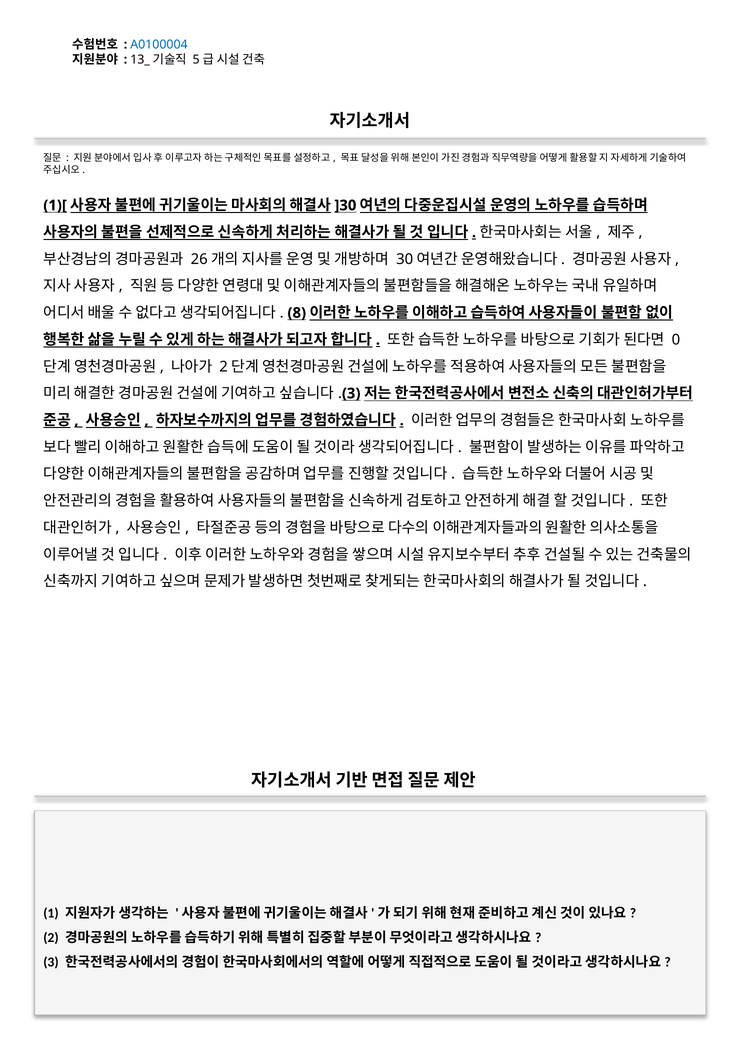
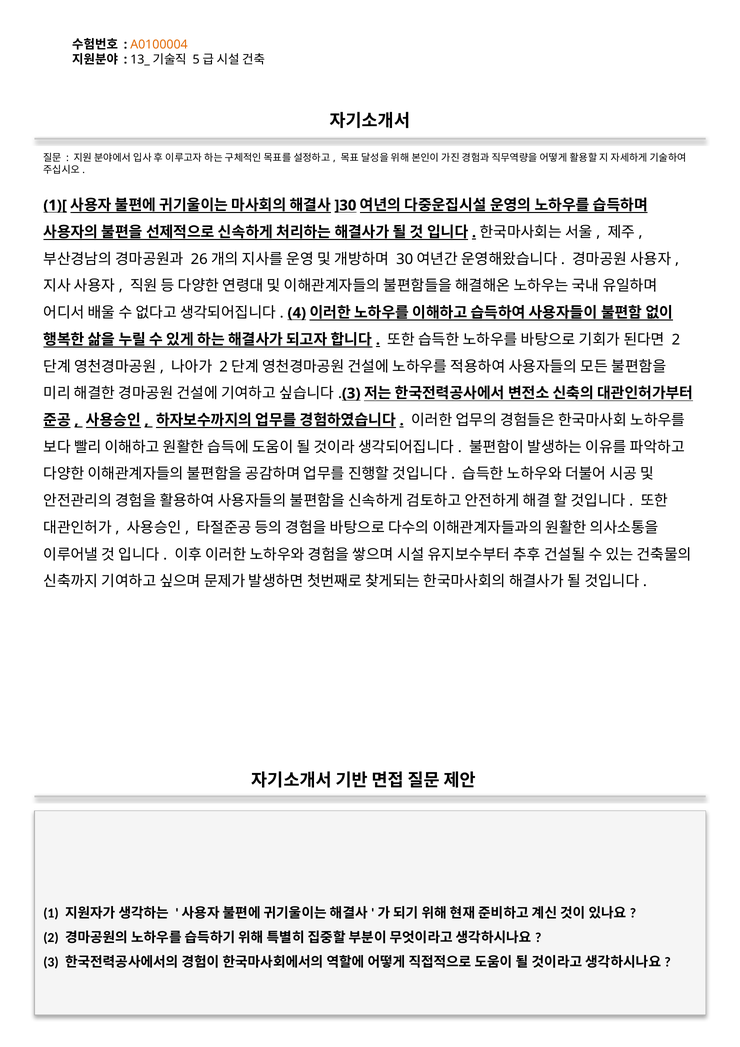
A0100004 colour: blue -> orange (159, 44)
8: 8 -> 4 (297, 313)
0: 0 -> 2 (676, 340)
